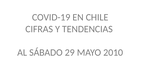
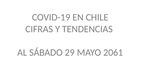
2010: 2010 -> 2061 (113, 52)
